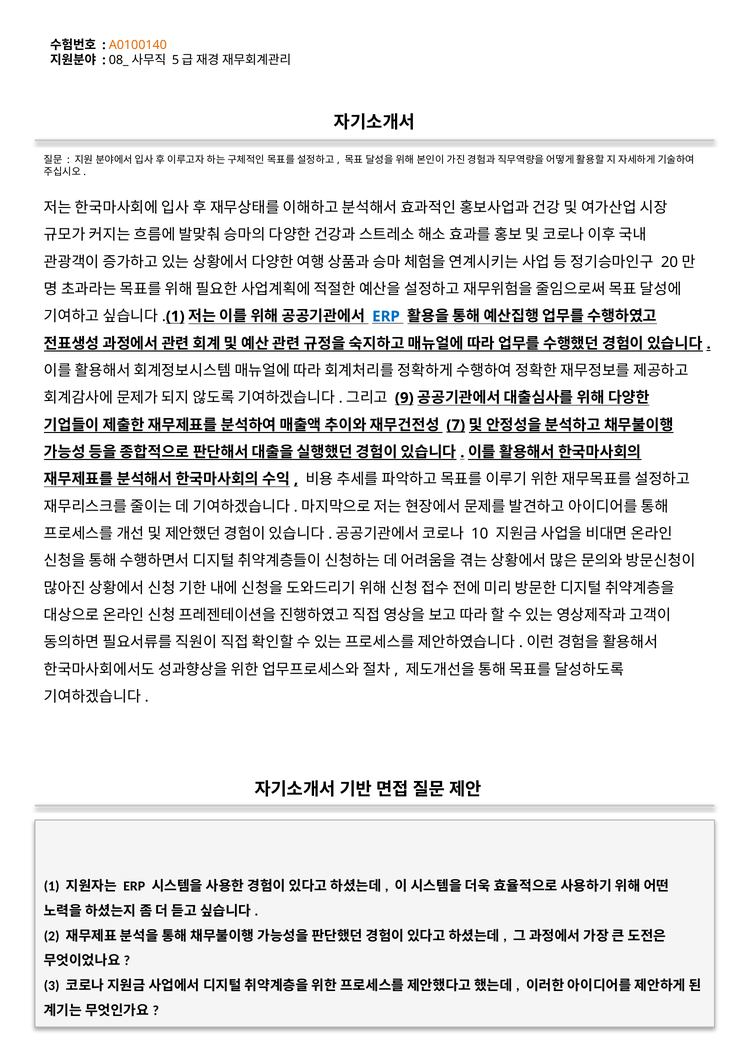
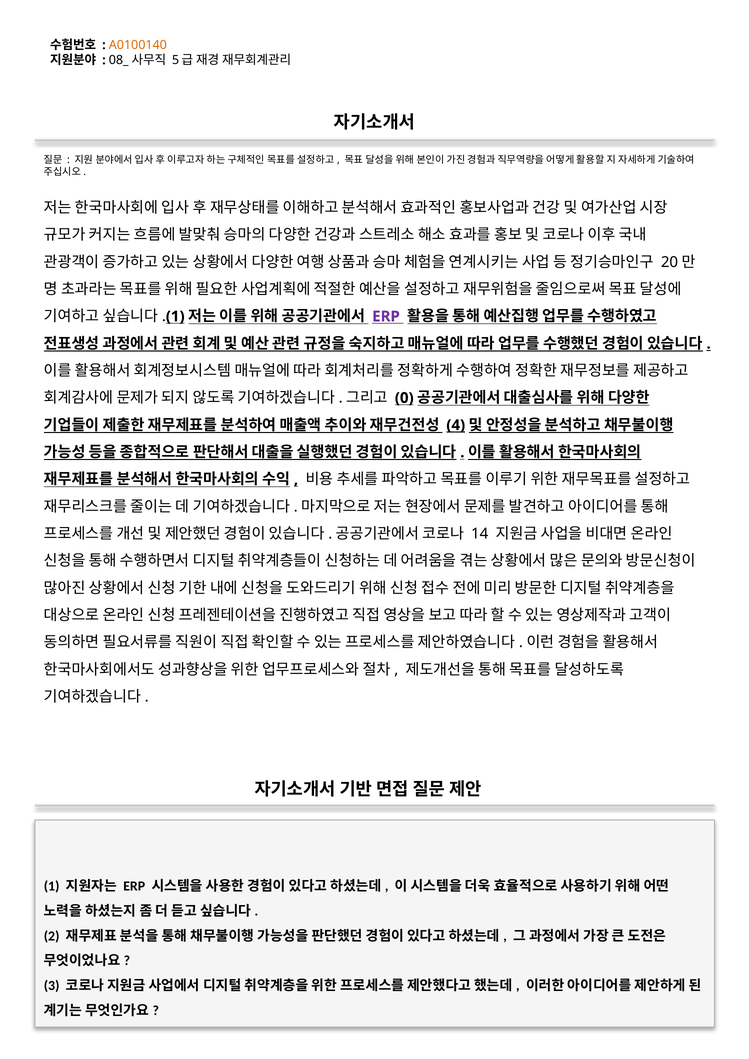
ERP colour: blue -> purple (386, 317)
9: 9 -> 0 (404, 398)
7: 7 -> 4 (456, 425)
10: 10 -> 14 (480, 534)
